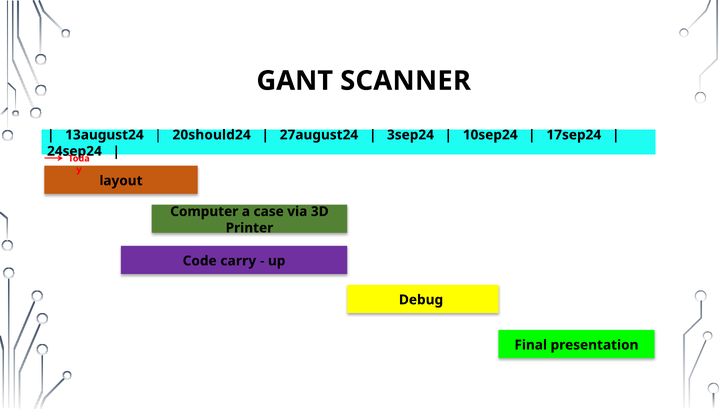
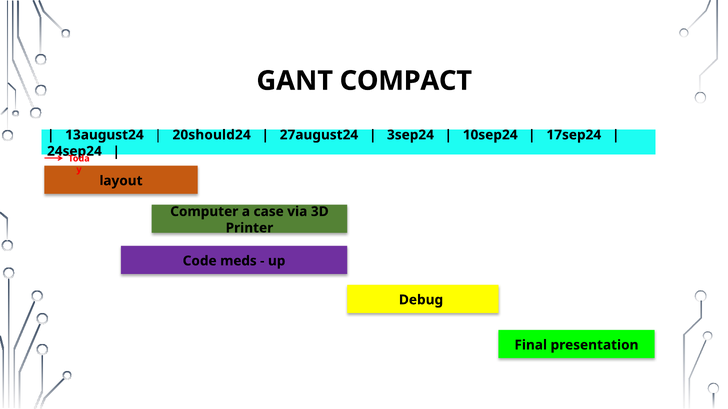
SCANNER: SCANNER -> COMPACT (406, 81)
carry: carry -> meds (238, 261)
